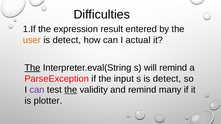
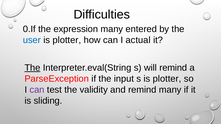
1.If: 1.If -> 0.If (29, 29)
expression result: result -> many (112, 29)
user colour: orange -> blue (32, 40)
detect: detect -> plotter (67, 40)
s is detect: detect -> plotter (167, 79)
the underline: present -> none (71, 90)
plotter: plotter -> sliding (48, 101)
